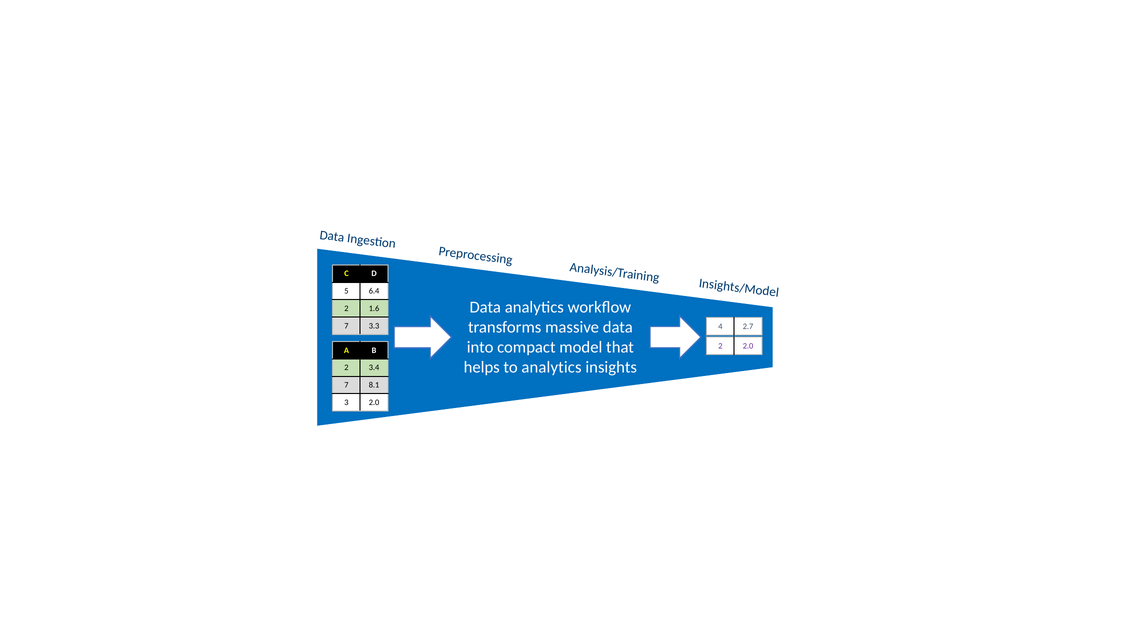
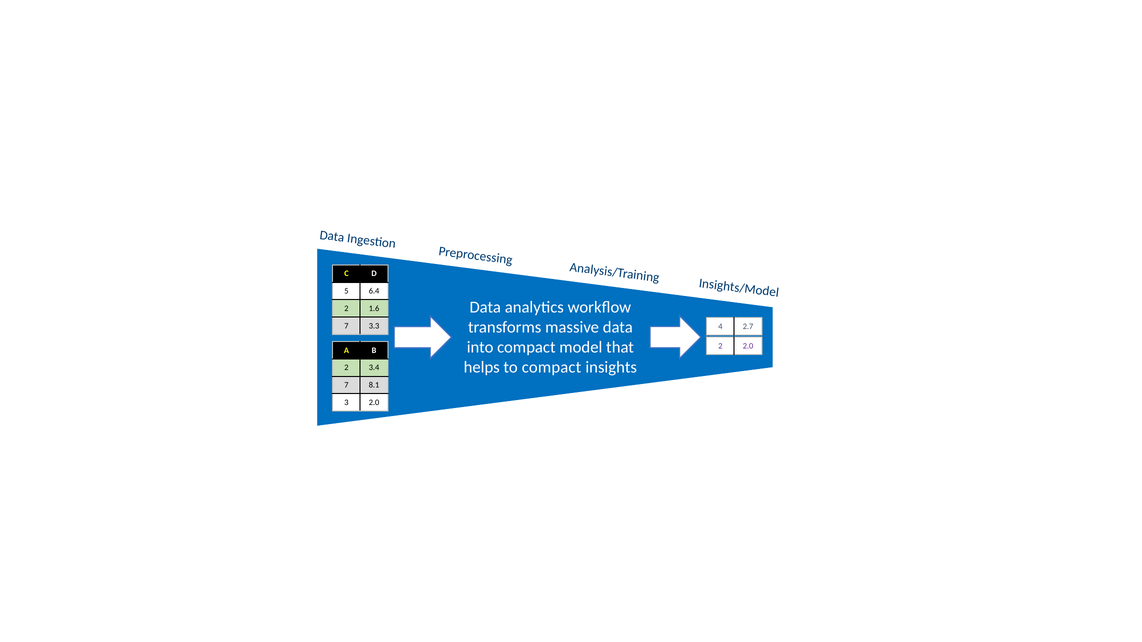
to analytics: analytics -> compact (551, 367)
